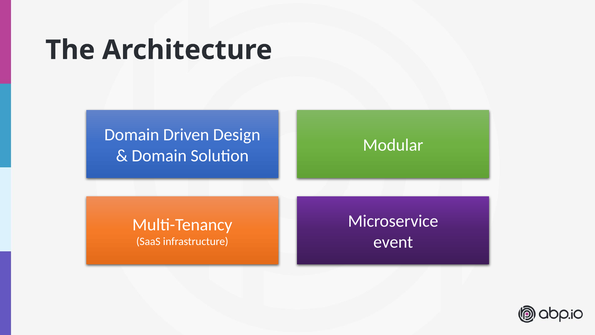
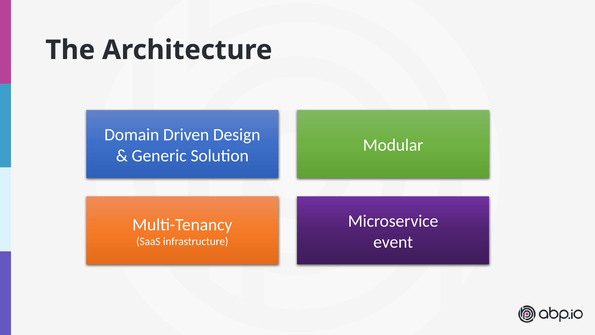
Domain: Domain -> Generic (159, 155)
